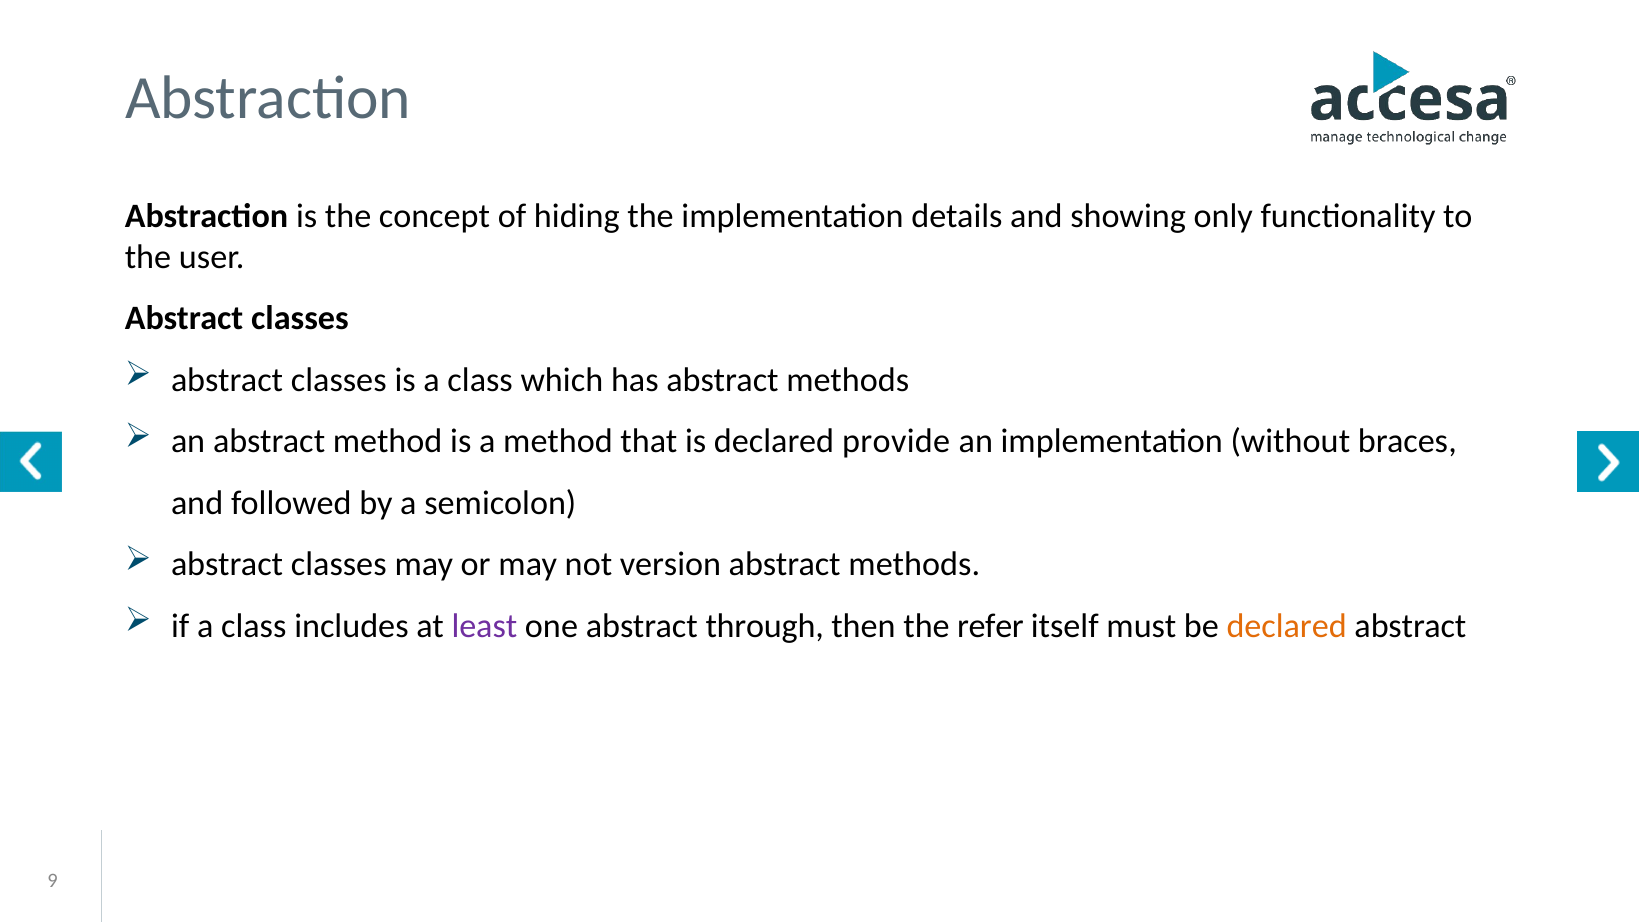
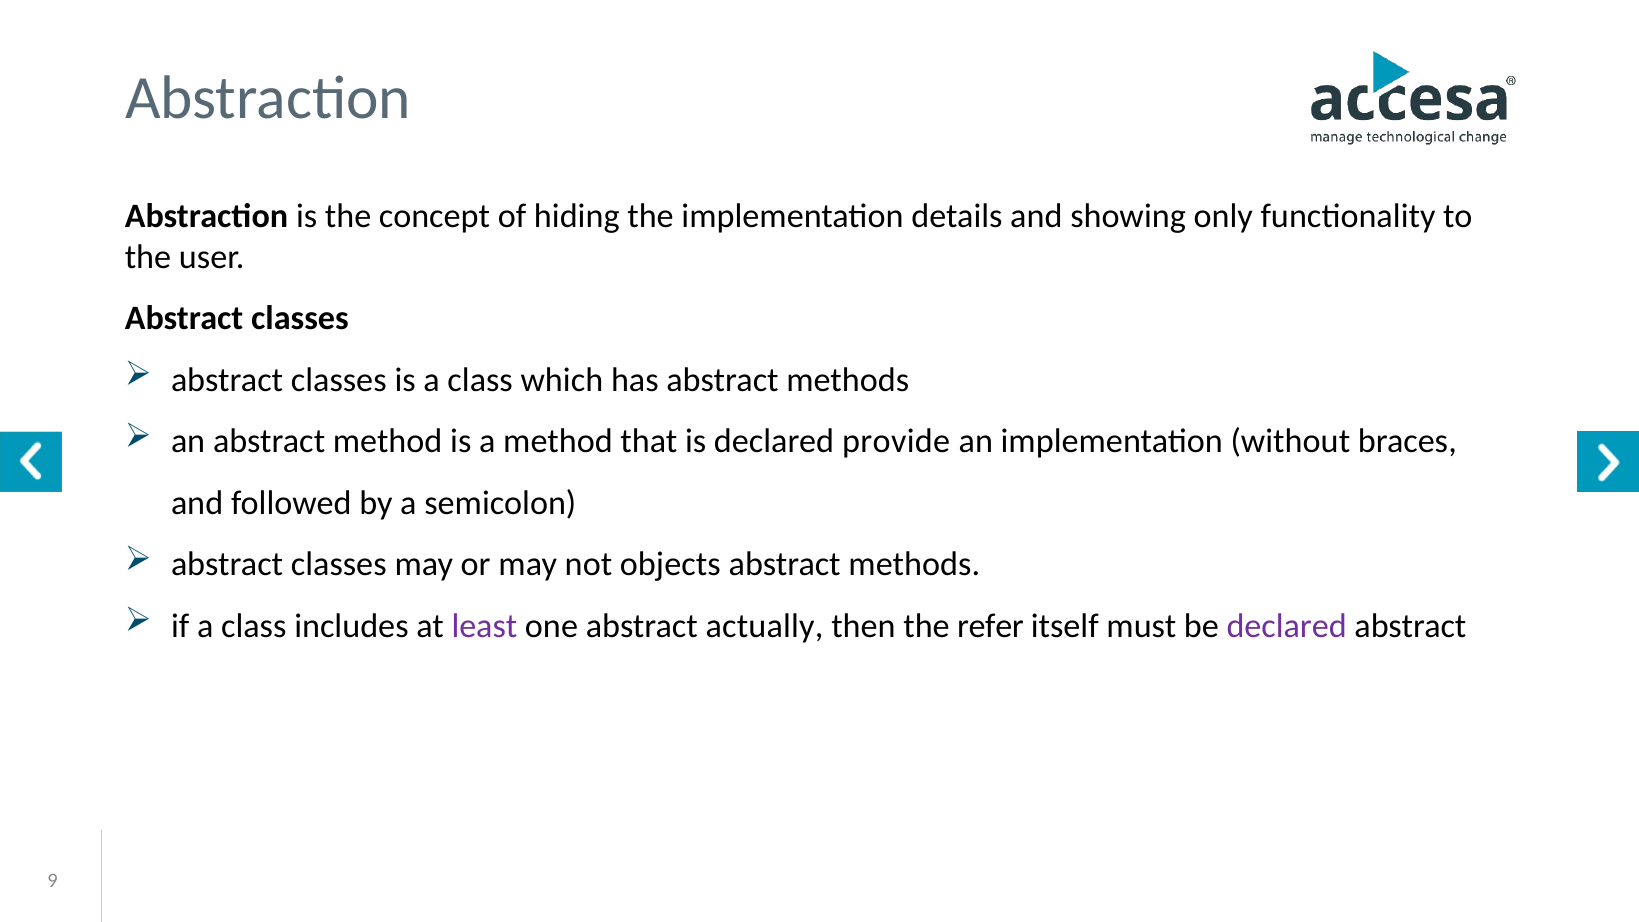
version: version -> objects (670, 564)
through: through -> actually (764, 626)
declared colour: orange -> purple (1287, 626)
